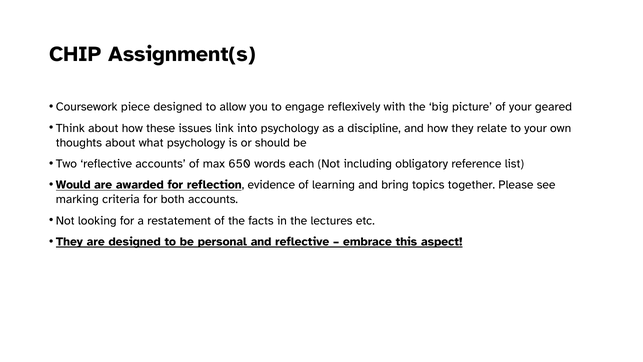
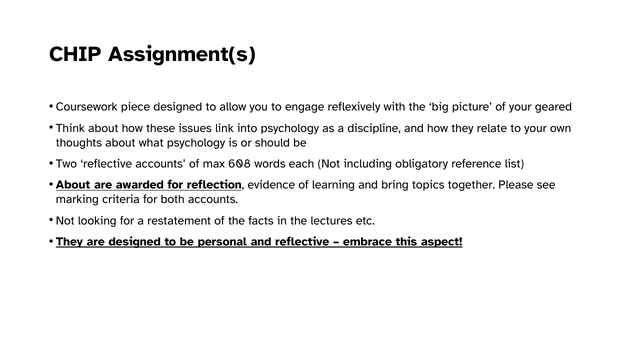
650: 650 -> 608 (240, 164)
Would: Would -> About (73, 185)
